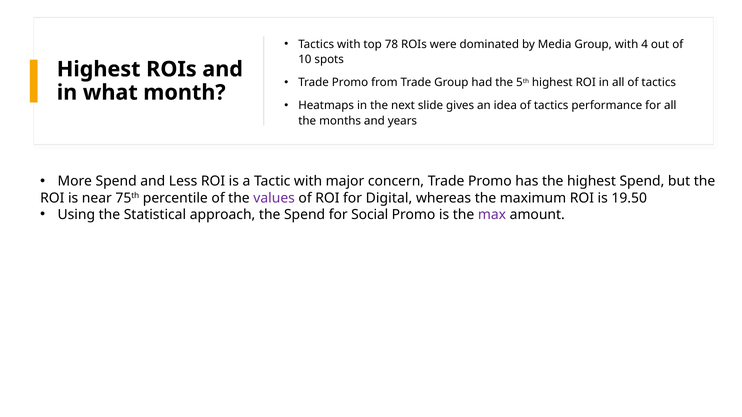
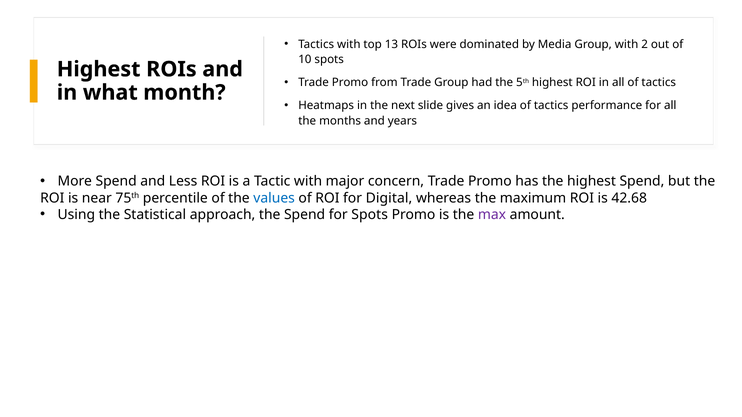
78: 78 -> 13 (391, 44)
4: 4 -> 2 (645, 44)
values colour: purple -> blue (274, 198)
19.50: 19.50 -> 42.68 (629, 198)
for Social: Social -> Spots (370, 215)
